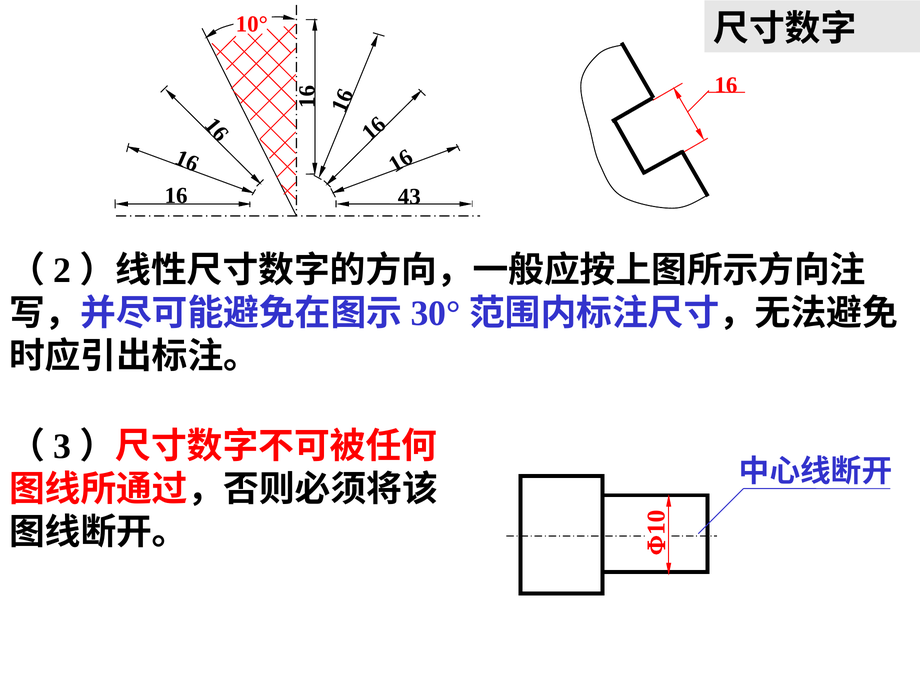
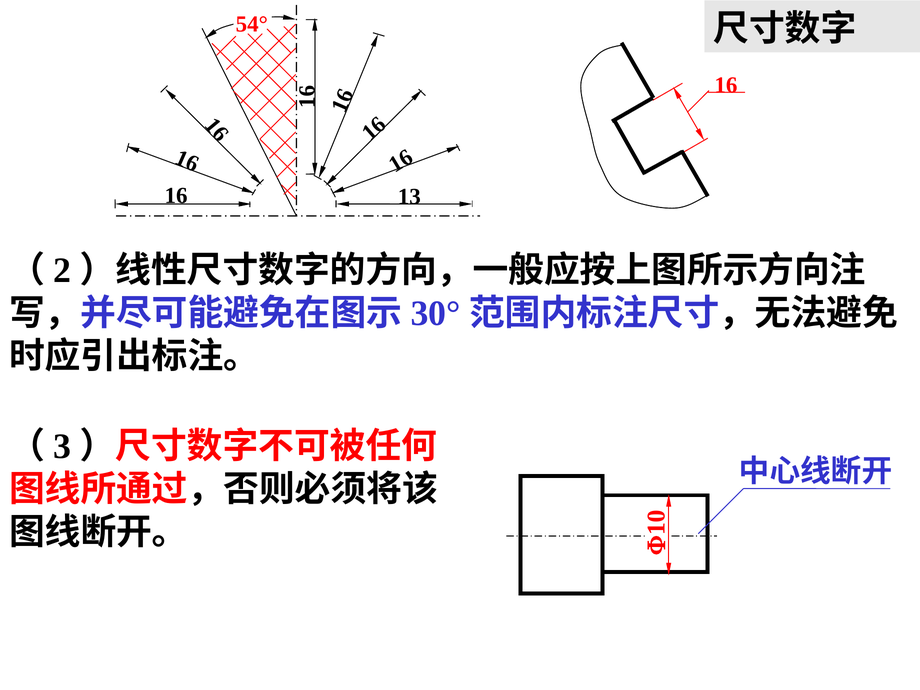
10°: 10° -> 54° (252, 24)
43: 43 -> 13 (409, 197)
